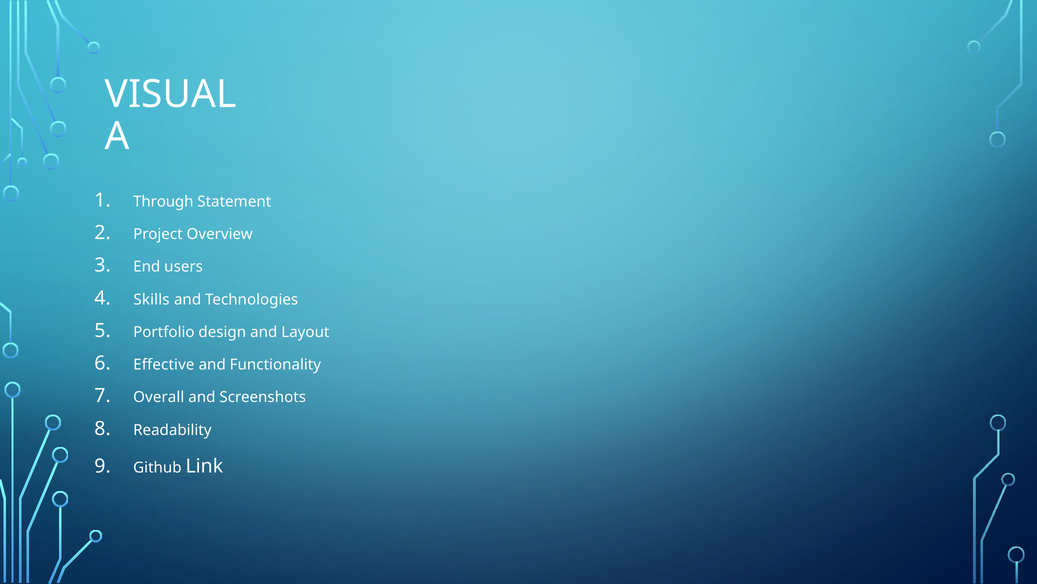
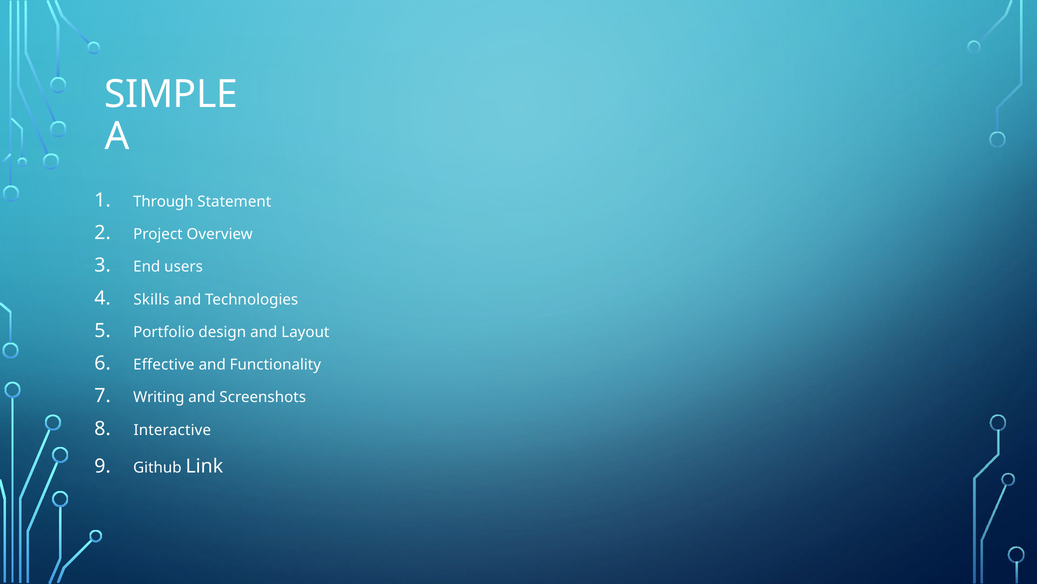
VISUAL: VISUAL -> SIMPLE (171, 94)
Overall: Overall -> Writing (159, 397)
Readability: Readability -> Interactive (172, 430)
